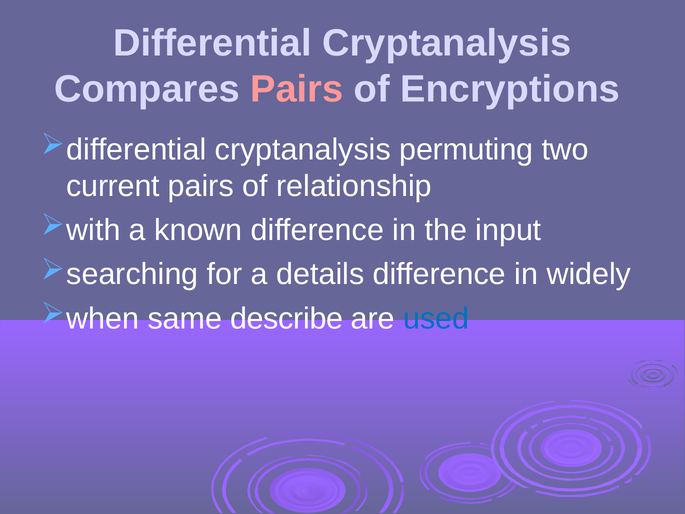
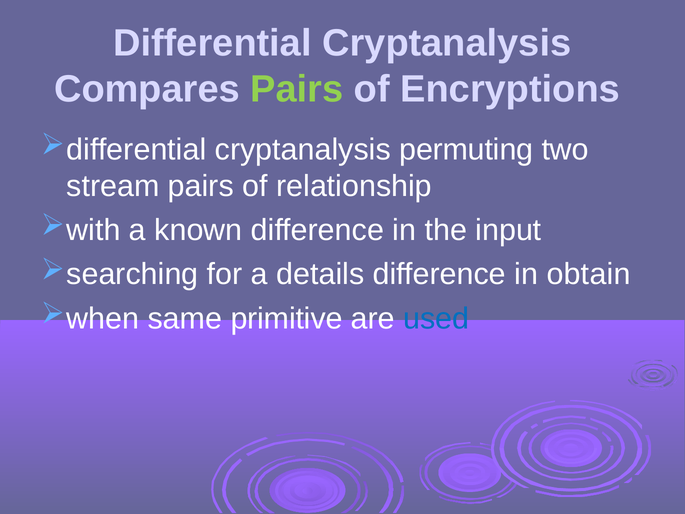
Pairs colour: pink -> light green (297, 89)
current: current -> stream (113, 186)
widely: widely -> obtain (589, 274)
describe: describe -> primitive (287, 318)
